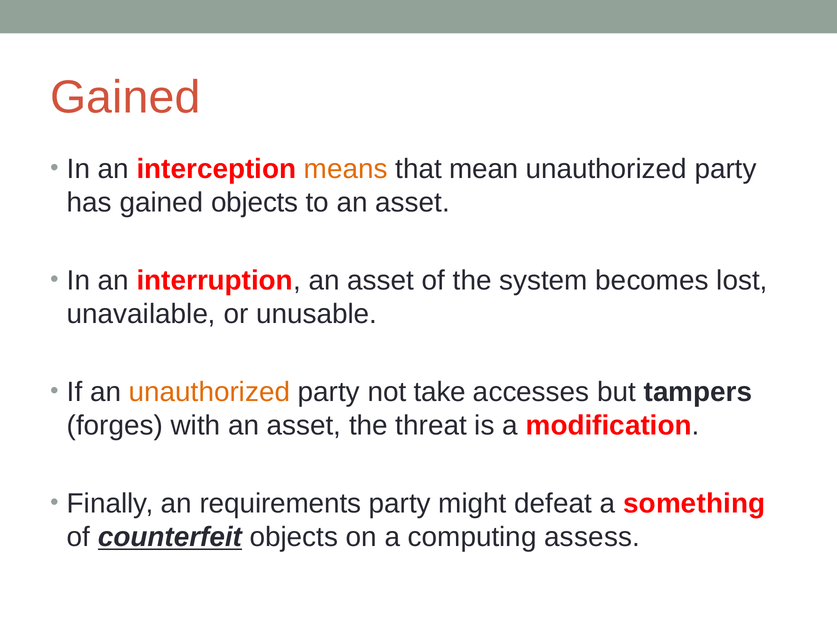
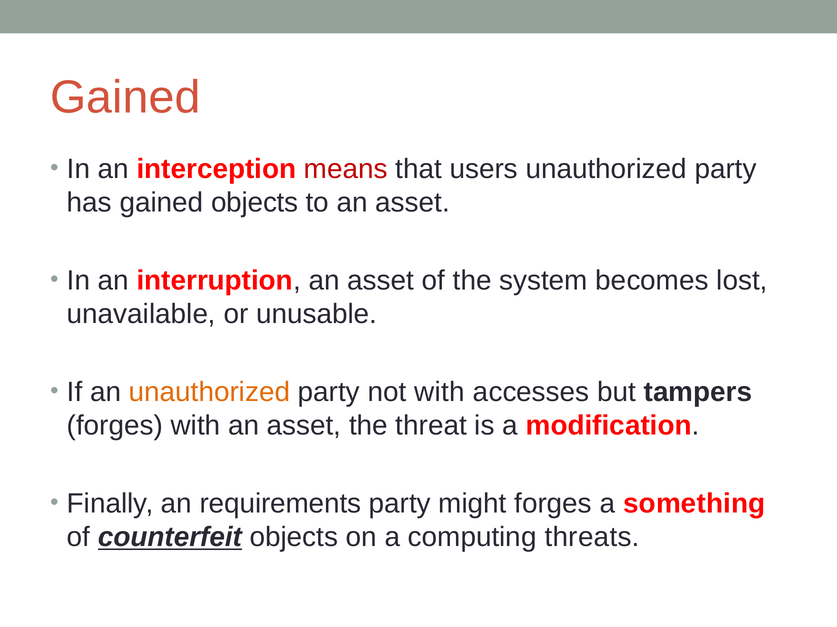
means colour: orange -> red (346, 169)
mean: mean -> users (484, 169)
not take: take -> with (440, 393)
might defeat: defeat -> forges (553, 504)
assess: assess -> threats (592, 538)
